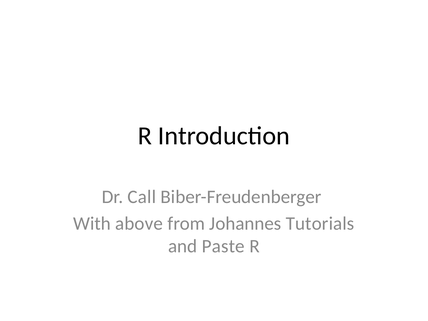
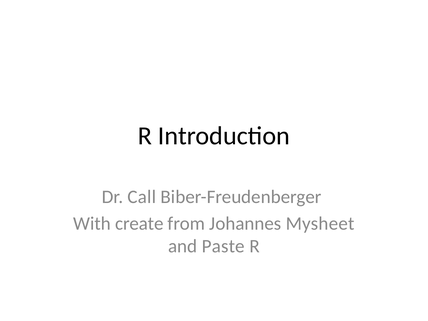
above: above -> create (139, 223)
Tutorials: Tutorials -> Mysheet (320, 223)
